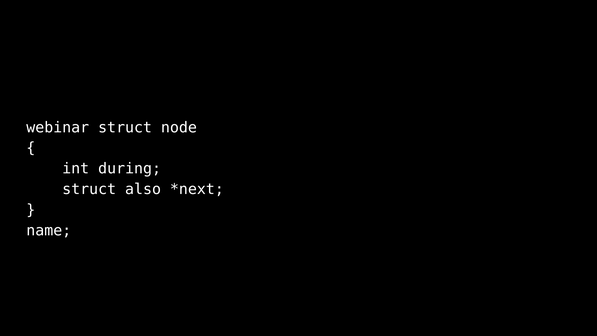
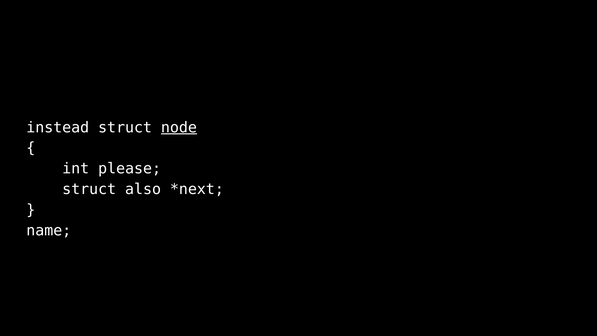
webinar: webinar -> instead (58, 127)
node underline: none -> present (179, 127)
during: during -> please (130, 169)
